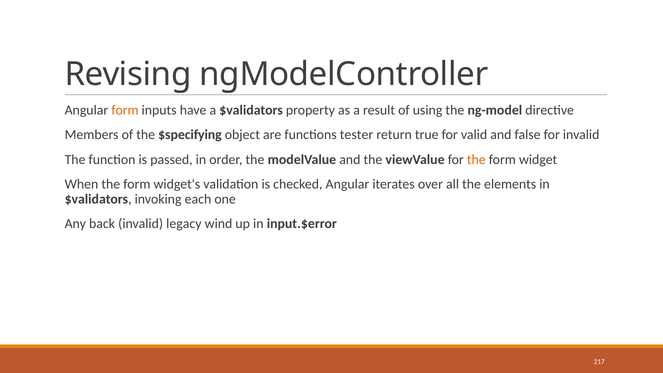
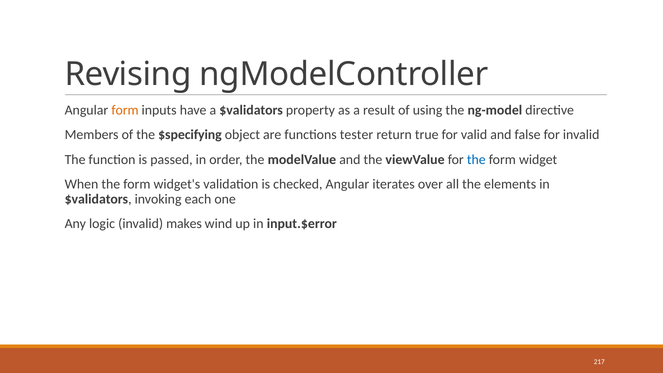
the colour: orange -> blue (476, 159)
back: back -> logic (102, 224)
legacy: legacy -> makes (184, 224)
